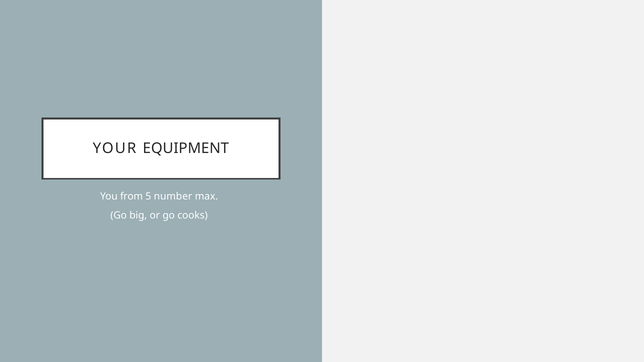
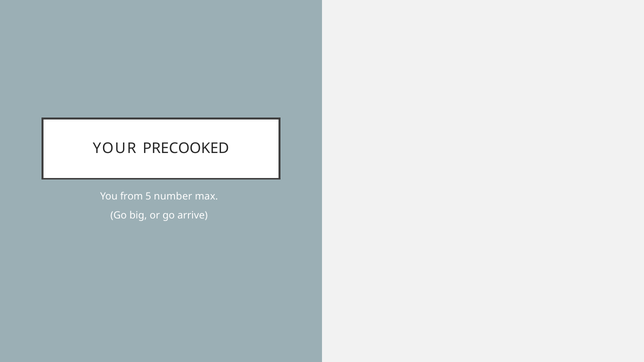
EQUIPMENT: EQUIPMENT -> PRECOOKED (186, 149)
cooks: cooks -> arrive (193, 215)
